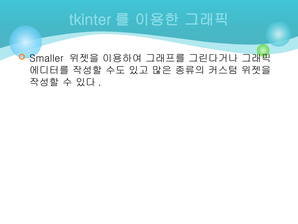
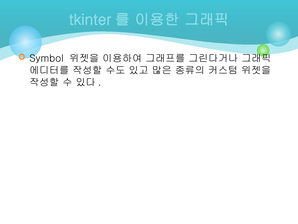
Smaller: Smaller -> Symbol (46, 58)
